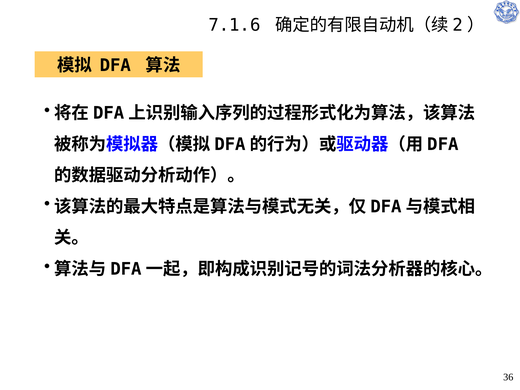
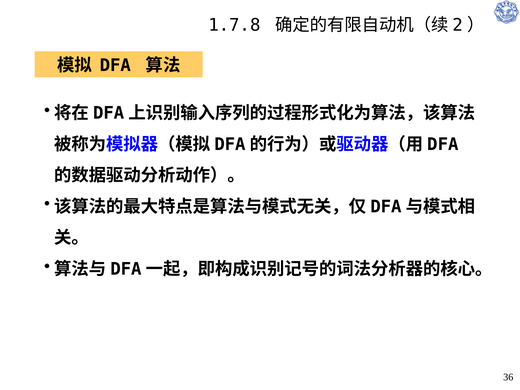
7.1.6: 7.1.6 -> 1.7.8 (234, 25)
